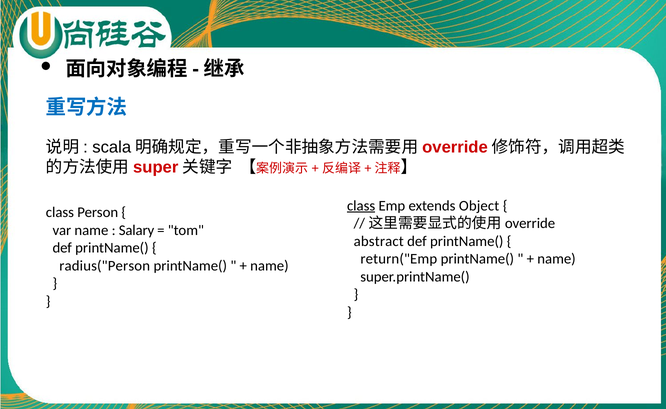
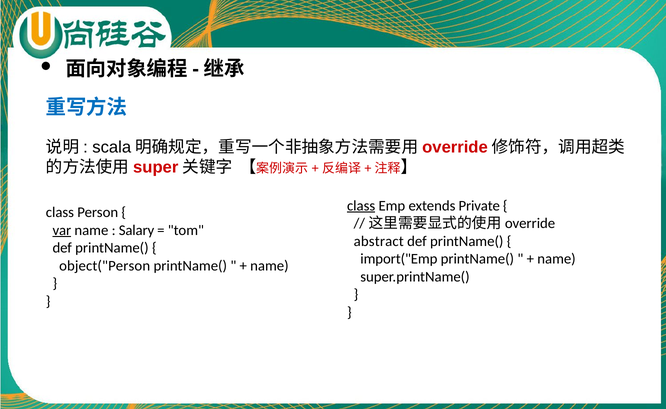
Object: Object -> Private (479, 206)
var underline: none -> present (62, 230)
return("Emp: return("Emp -> import("Emp (399, 259)
radius("Person: radius("Person -> object("Person (105, 266)
